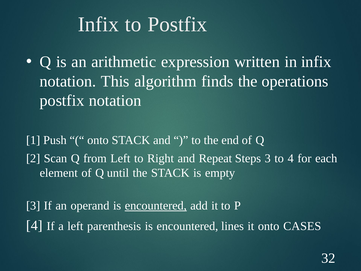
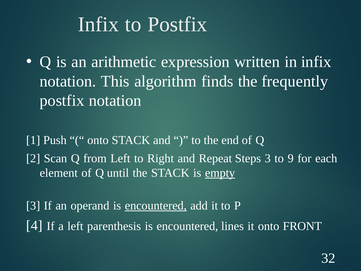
operations: operations -> frequently (295, 81)
to 4: 4 -> 9 (291, 158)
empty underline: none -> present (220, 173)
CASES: CASES -> FRONT (302, 226)
